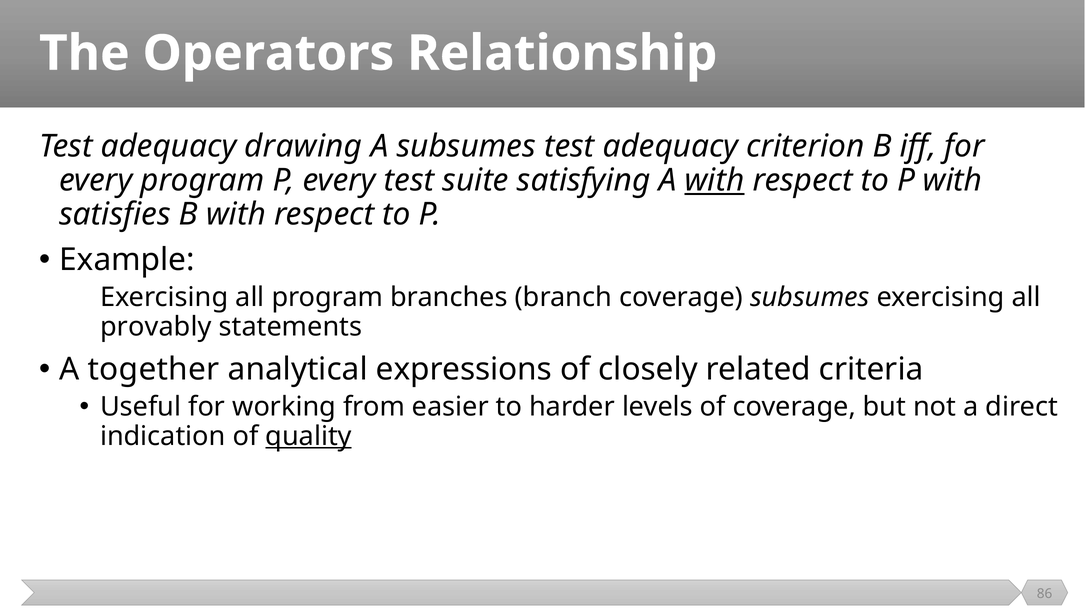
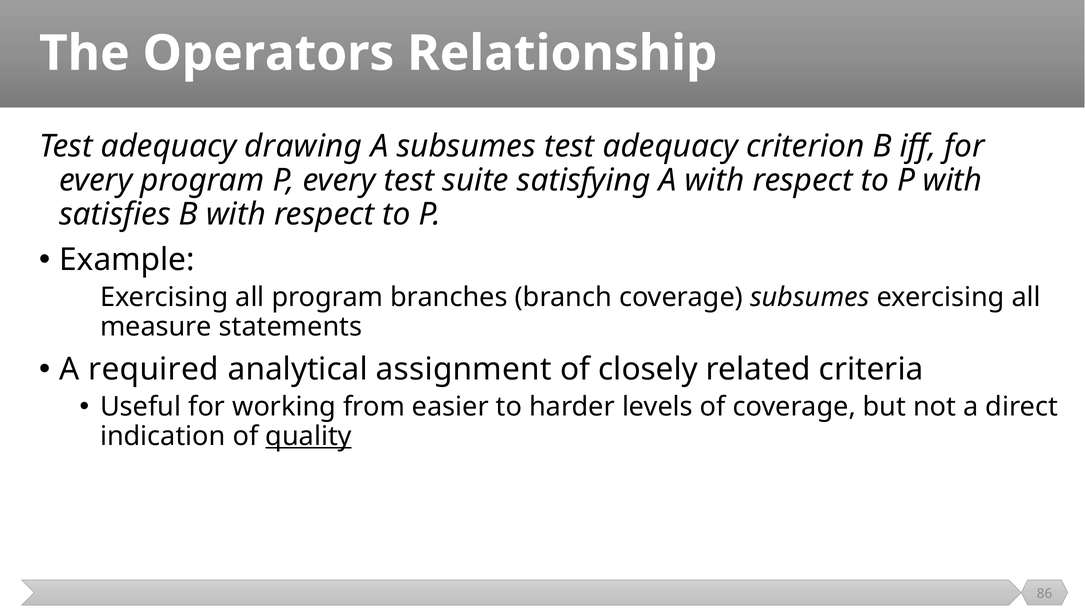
with underline: present -> none (714, 180)
provably: provably -> measure (156, 327)
together: together -> required (154, 370)
expressions: expressions -> assignment (464, 370)
